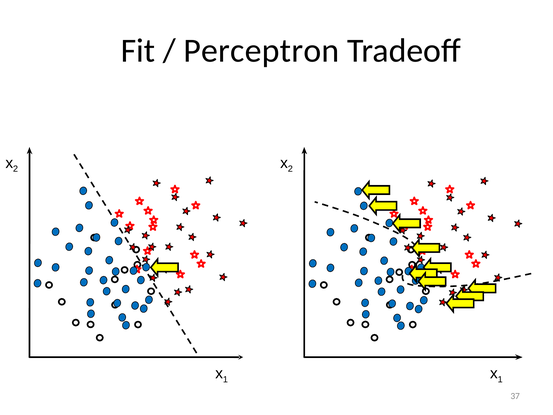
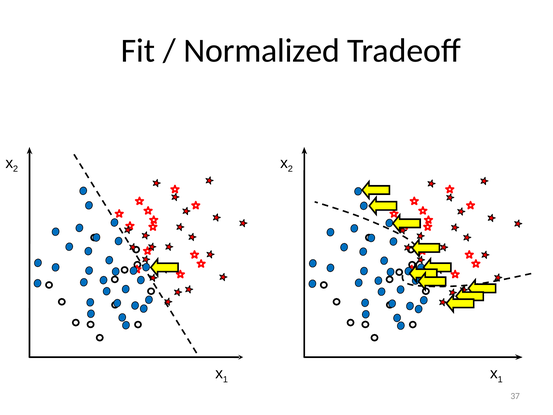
Perceptron: Perceptron -> Normalized (262, 51)
